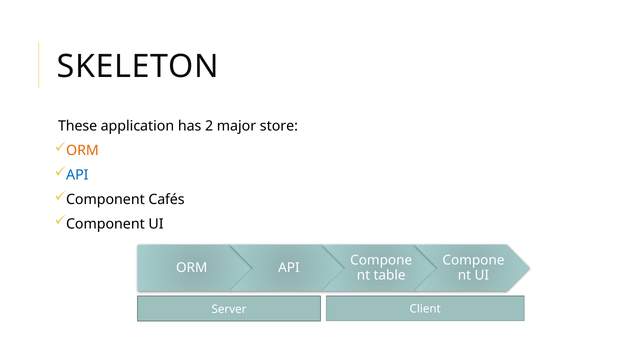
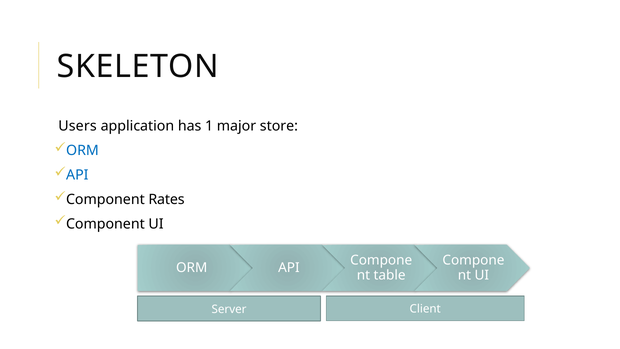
These: These -> Users (77, 126)
2: 2 -> 1 (209, 126)
ORM colour: orange -> blue (82, 151)
Cafés: Cafés -> Rates (166, 199)
